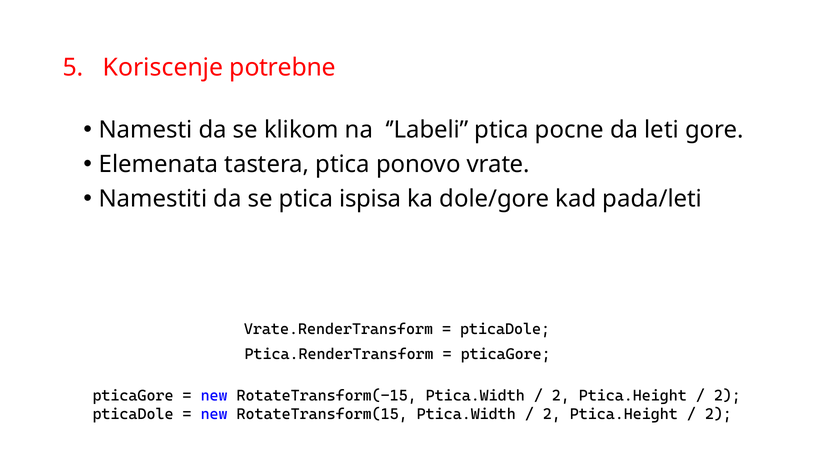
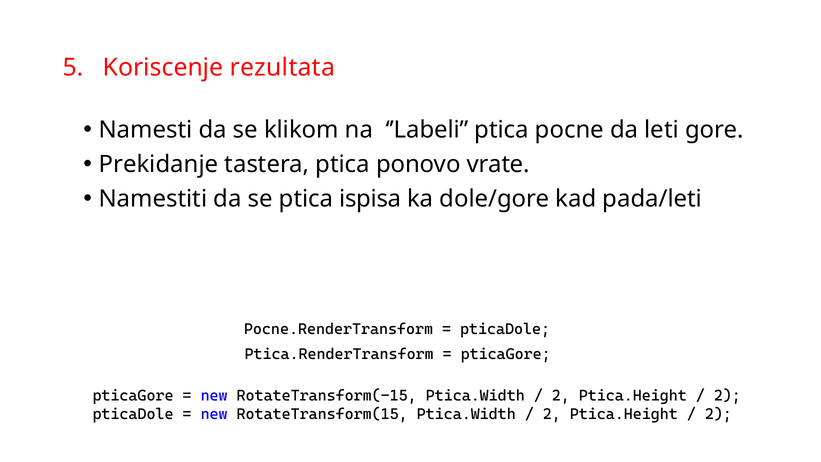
potrebne: potrebne -> rezultata (282, 68)
Elemenata: Elemenata -> Prekidanje (159, 164)
Vrate.RenderTransform: Vrate.RenderTransform -> Pocne.RenderTransform (339, 329)
